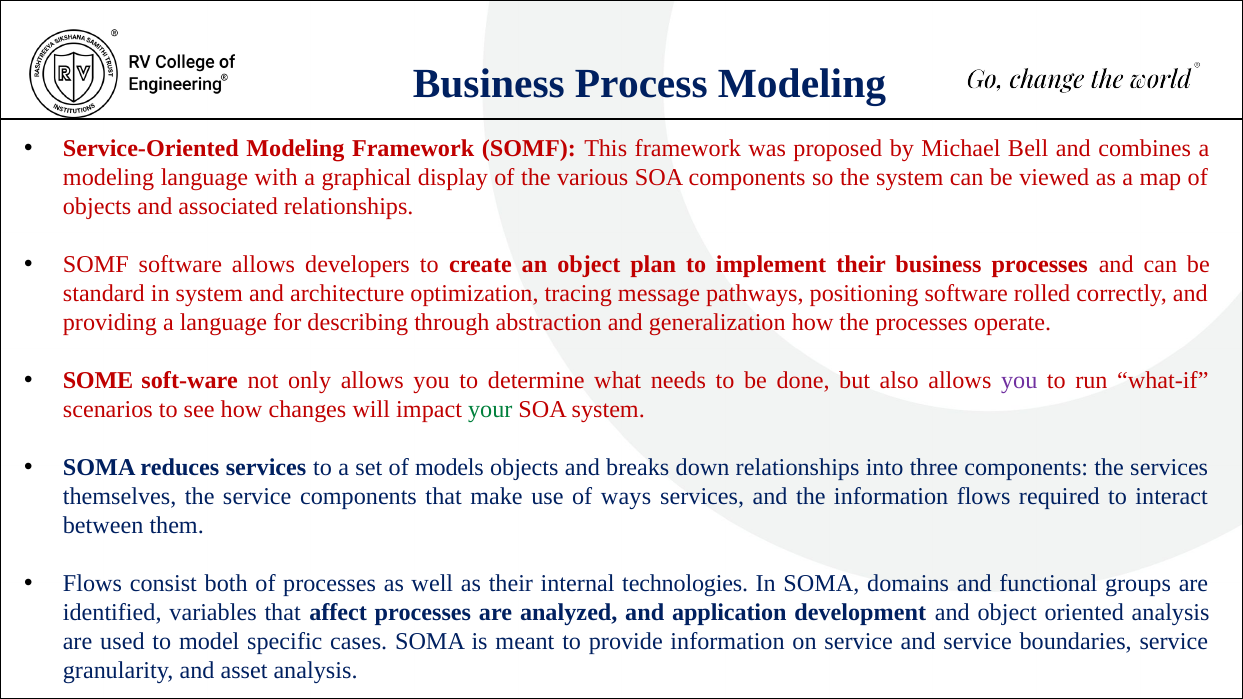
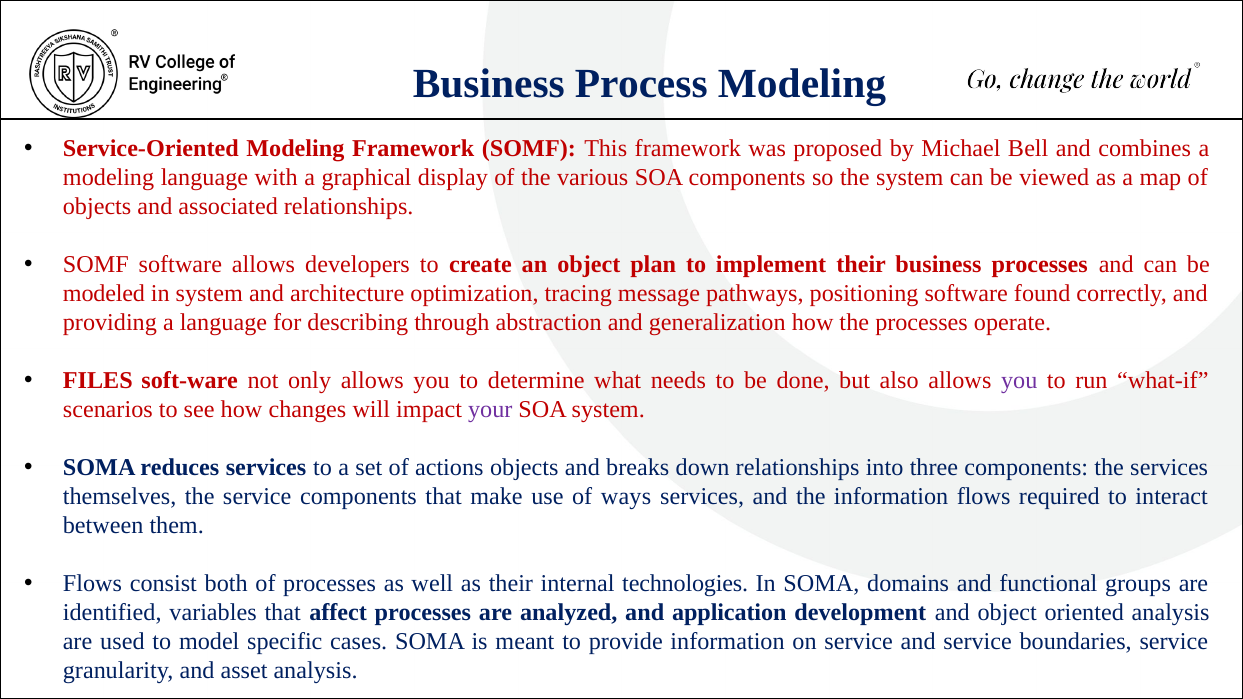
standard: standard -> modeled (104, 294)
rolled: rolled -> found (1042, 294)
SOME: SOME -> FILES (98, 381)
your colour: green -> purple (490, 410)
models: models -> actions (449, 468)
